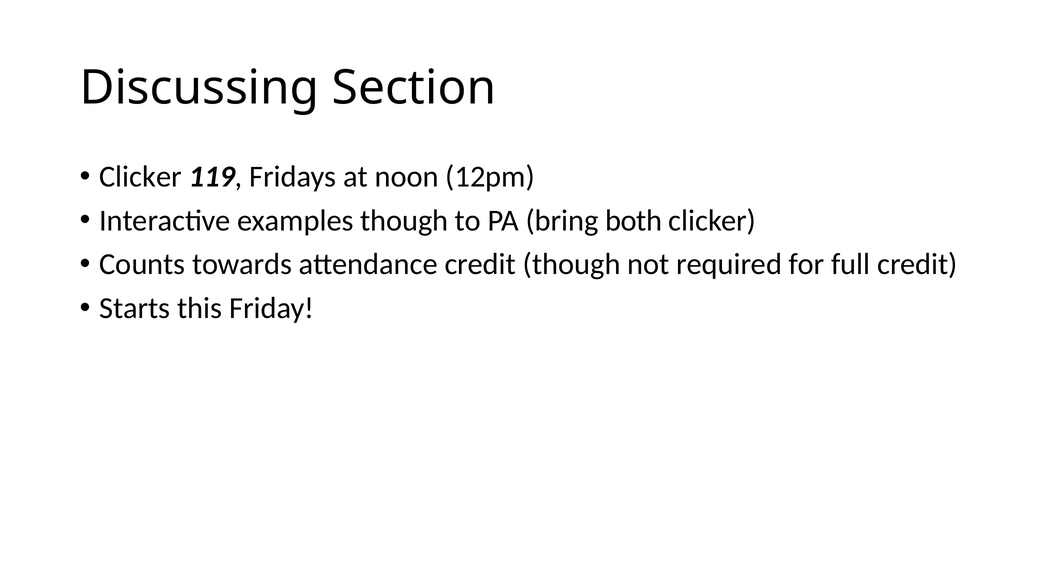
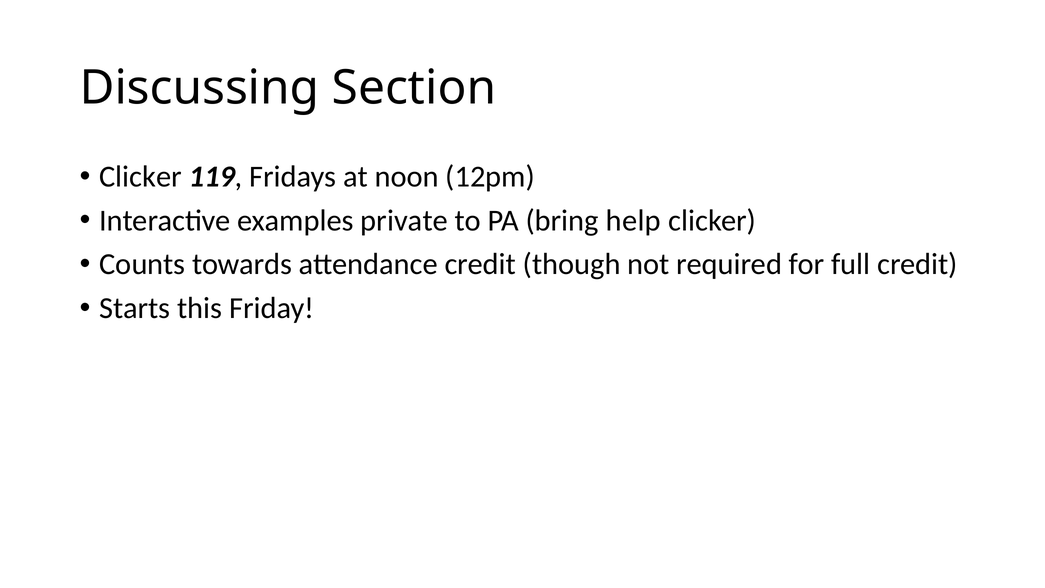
examples though: though -> private (404, 220)
both: both -> help (633, 220)
